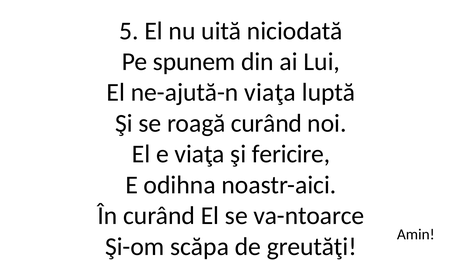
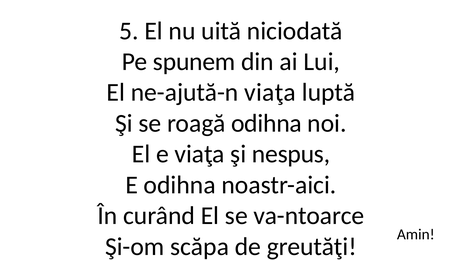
roagă curând: curând -> odihna (266, 123)
fericire: fericire -> nespus (291, 154)
